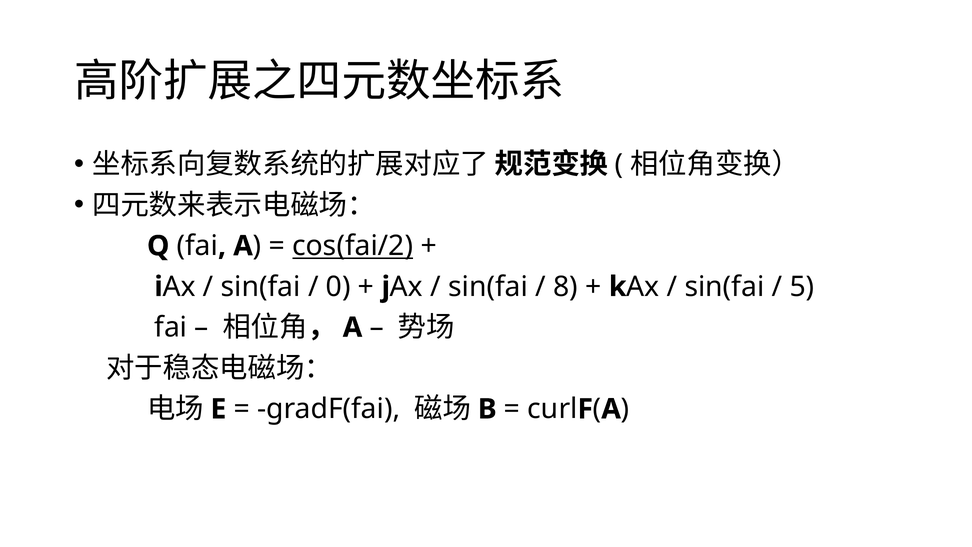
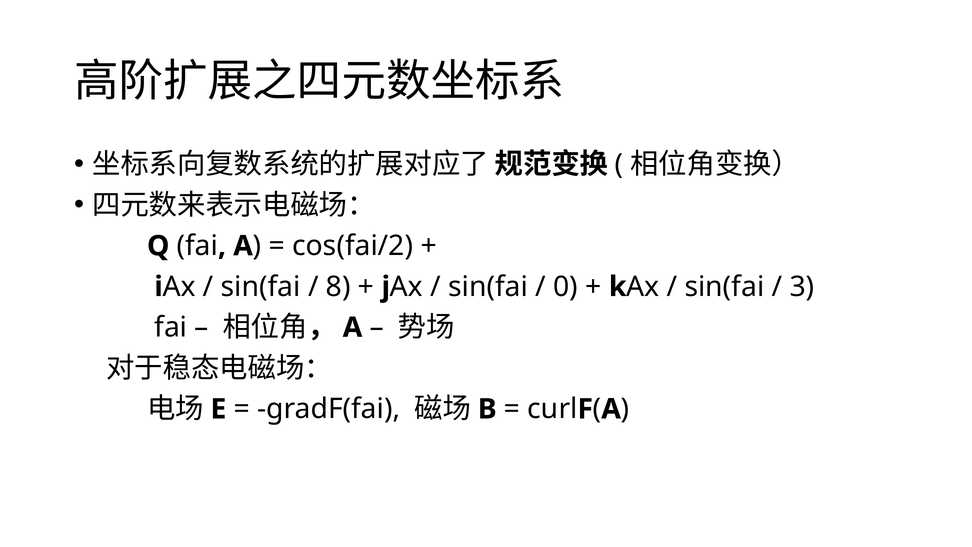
cos(fai/2 underline: present -> none (353, 246)
0: 0 -> 8 (338, 287)
8: 8 -> 0 (566, 287)
5: 5 -> 3 (802, 287)
